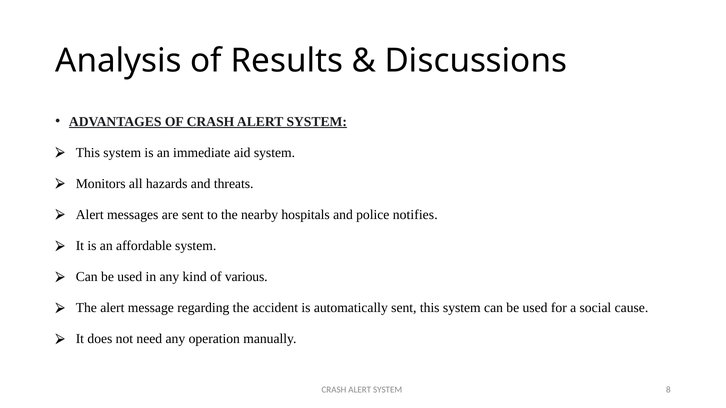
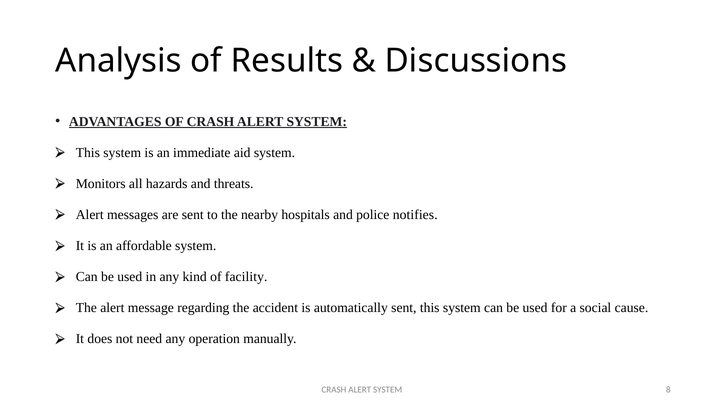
various: various -> facility (246, 277)
